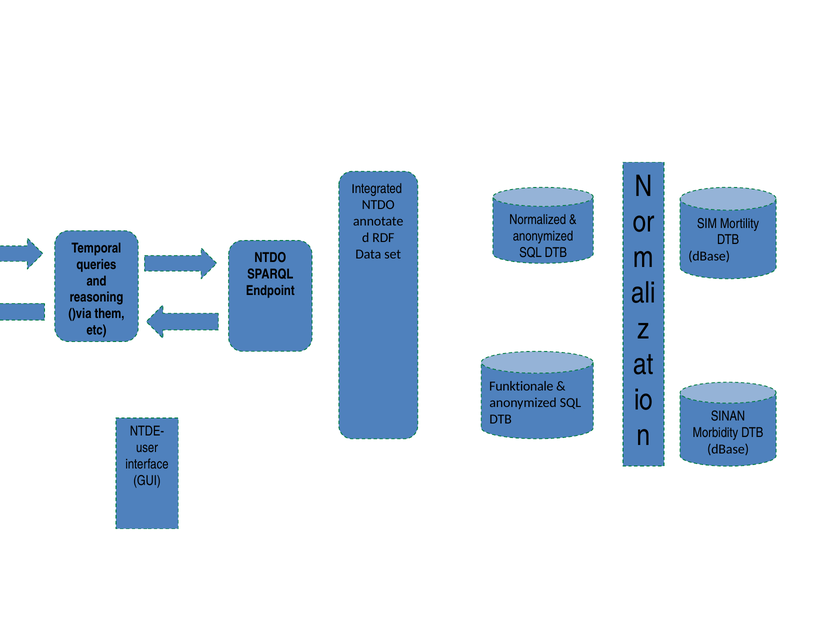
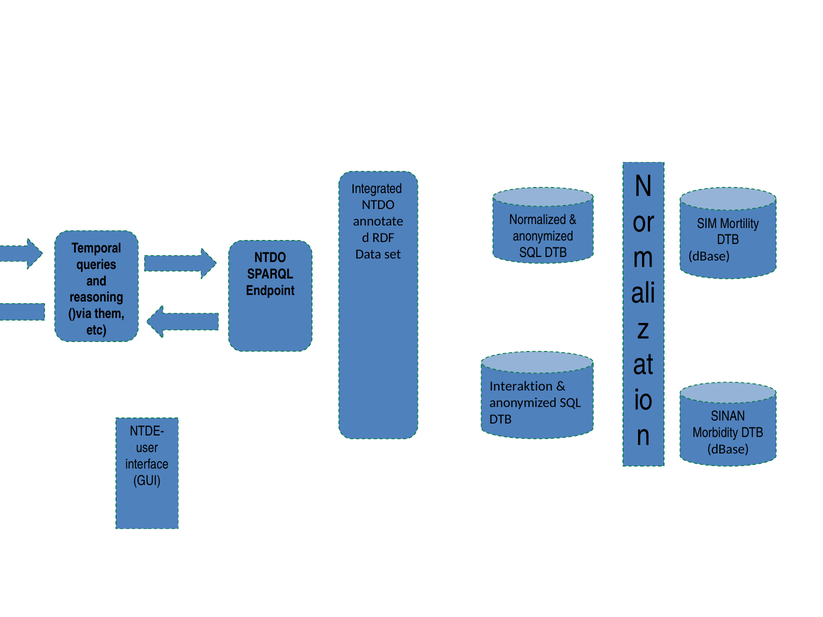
Funktionale: Funktionale -> Interaktion (521, 387)
